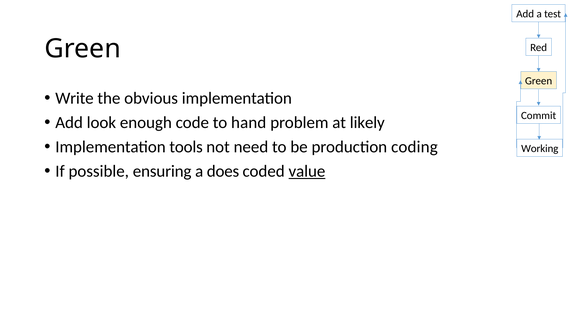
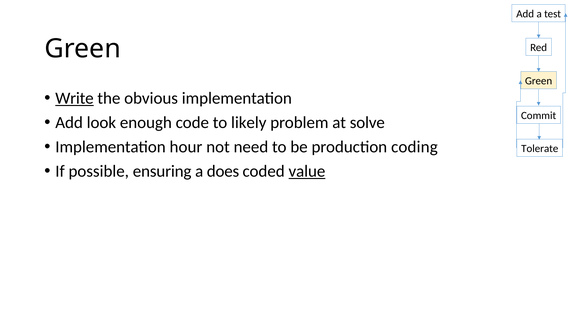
Write underline: none -> present (74, 98)
hand: hand -> likely (249, 123)
likely: likely -> solve (367, 123)
tools: tools -> hour (186, 147)
Working: Working -> Tolerate (540, 149)
